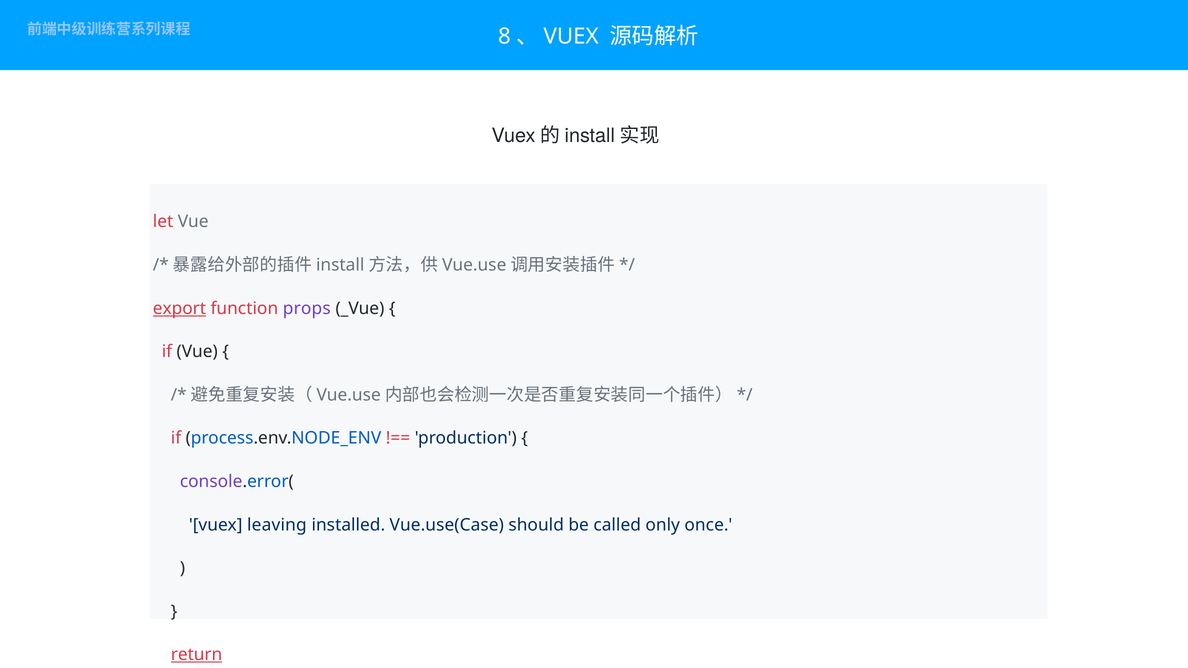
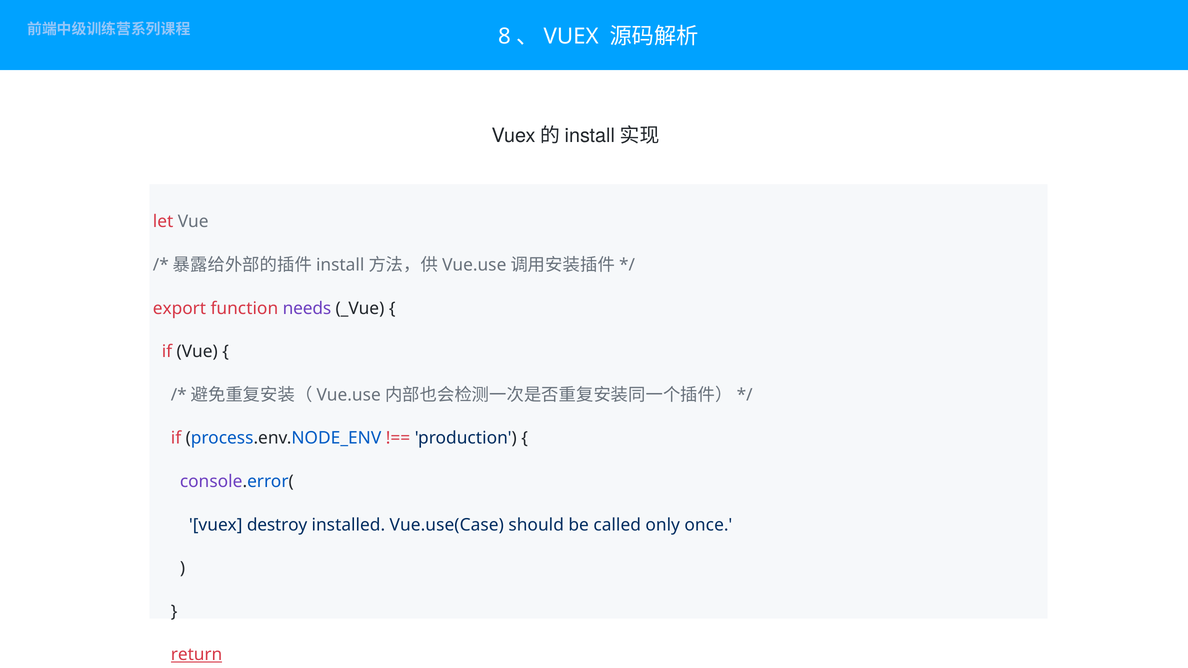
export underline: present -> none (179, 308)
props: props -> needs (307, 308)
leaving: leaving -> destroy (277, 525)
